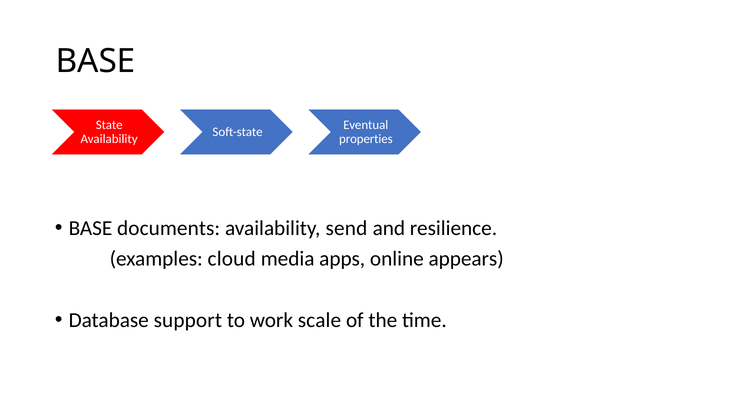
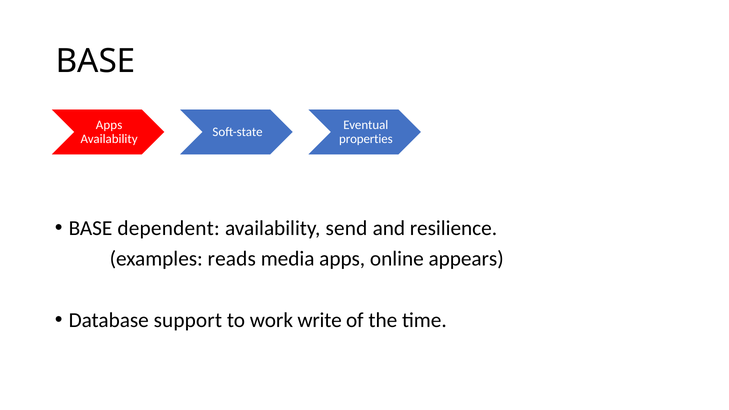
State: State -> Apps (109, 125)
documents: documents -> dependent (169, 228)
cloud: cloud -> reads (232, 259)
scale: scale -> write (320, 320)
